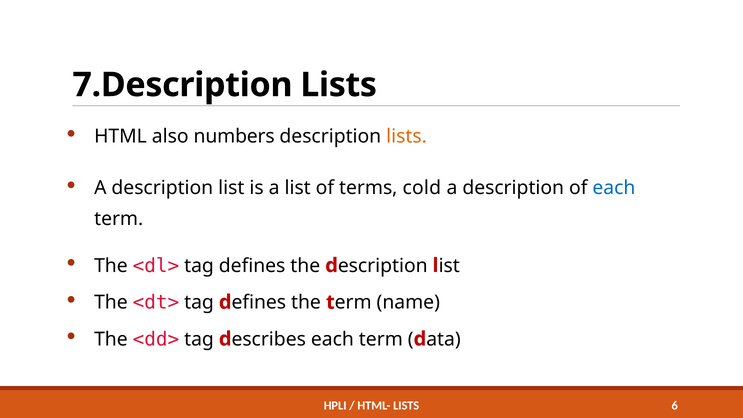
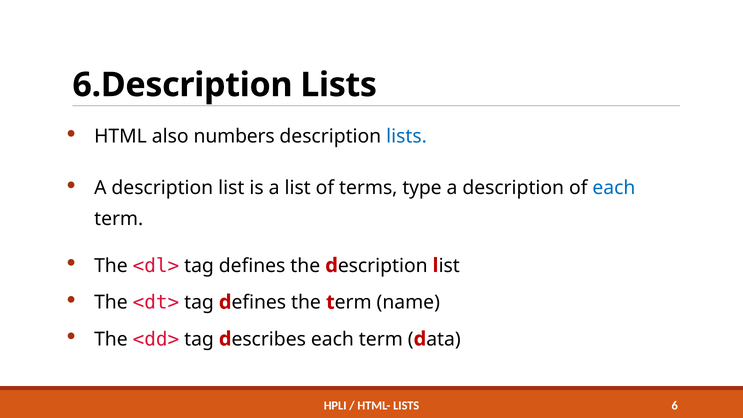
7.Description: 7.Description -> 6.Description (182, 85)
lists colour: orange -> blue (407, 136)
cold: cold -> type (422, 188)
